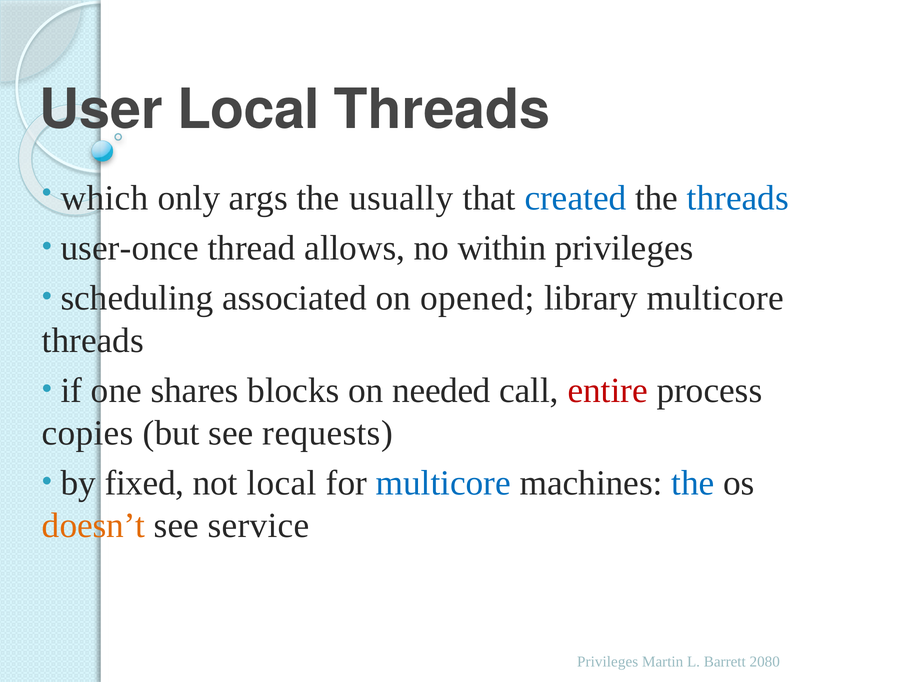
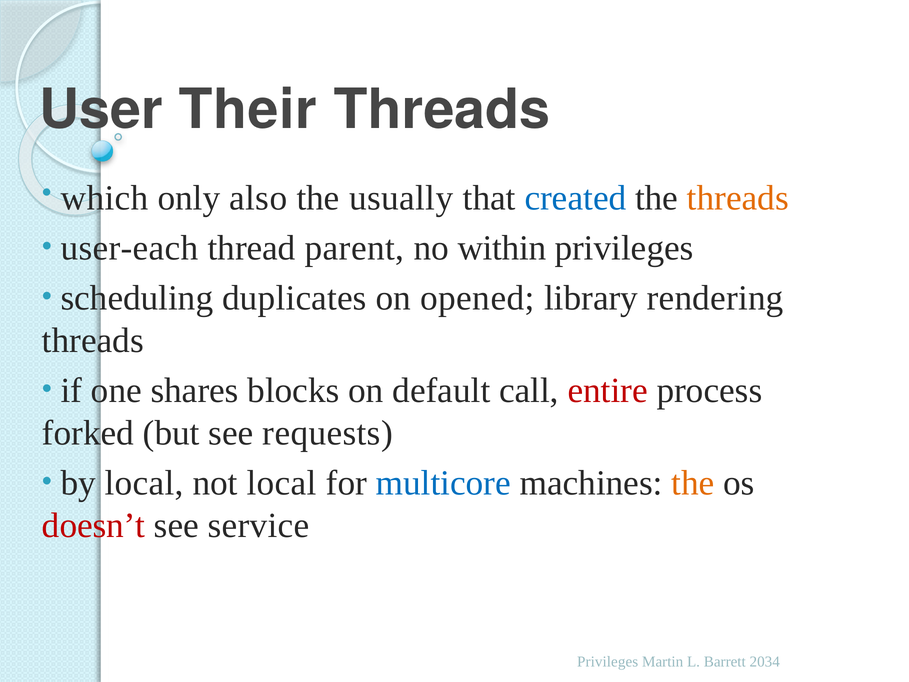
User Local: Local -> Their (248, 110)
args: args -> also (258, 198)
threads colour: blue -> orange (738, 198)
user-once: user-once -> user-each (130, 248)
allows: allows -> parent (355, 248)
associated: associated -> duplicates (294, 298)
library multicore: multicore -> rendering (715, 298)
needed: needed -> default (441, 390)
copies: copies -> forked (88, 433)
by fixed: fixed -> local (144, 483)
the colour: blue -> orange (693, 483)
doesn’t colour: orange -> red (94, 525)
2080: 2080 -> 2034 (765, 662)
